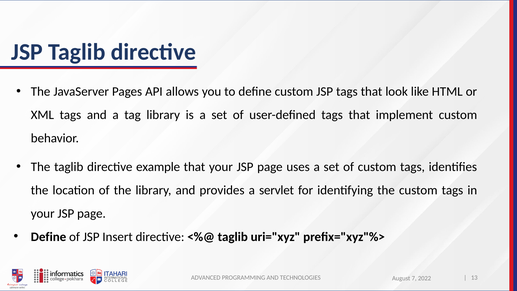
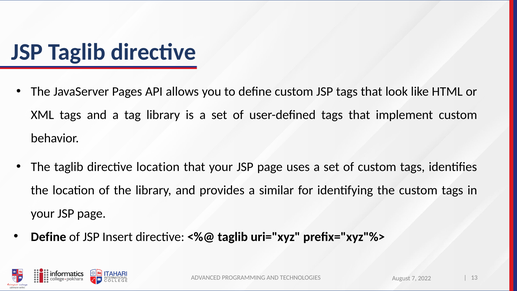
directive example: example -> location (158, 167)
servlet: servlet -> similar (277, 190)
